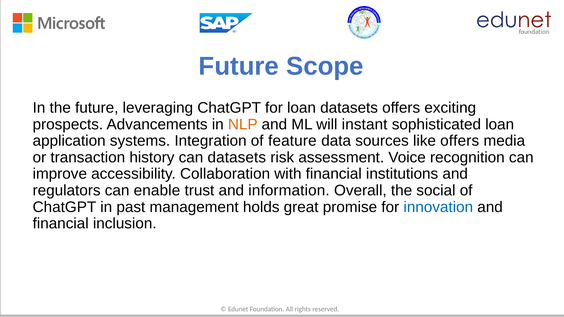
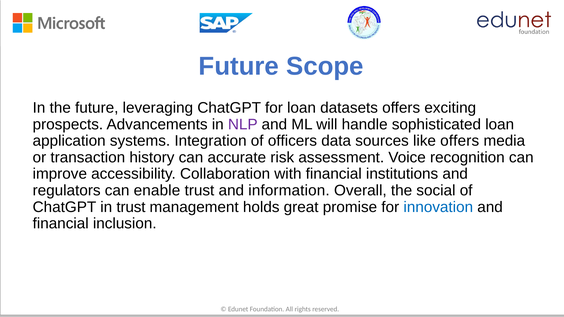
NLP colour: orange -> purple (243, 124)
instant: instant -> handle (365, 124)
feature: feature -> officers (292, 141)
can datasets: datasets -> accurate (237, 158)
in past: past -> trust (131, 207)
